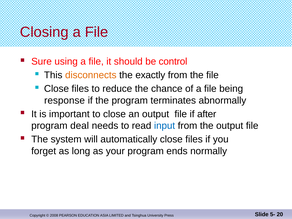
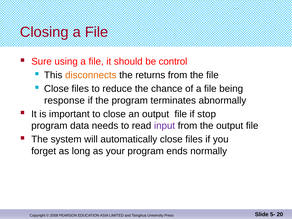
exactly: exactly -> returns (150, 75)
after: after -> stop (207, 114)
deal: deal -> data (80, 126)
input colour: blue -> purple (165, 126)
